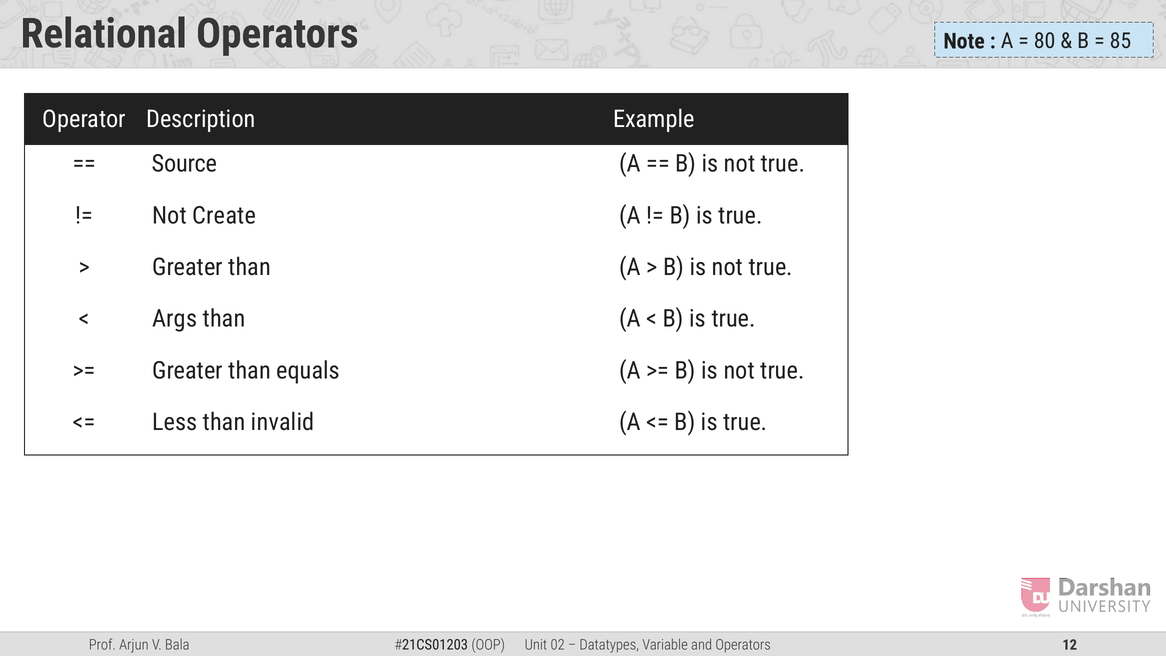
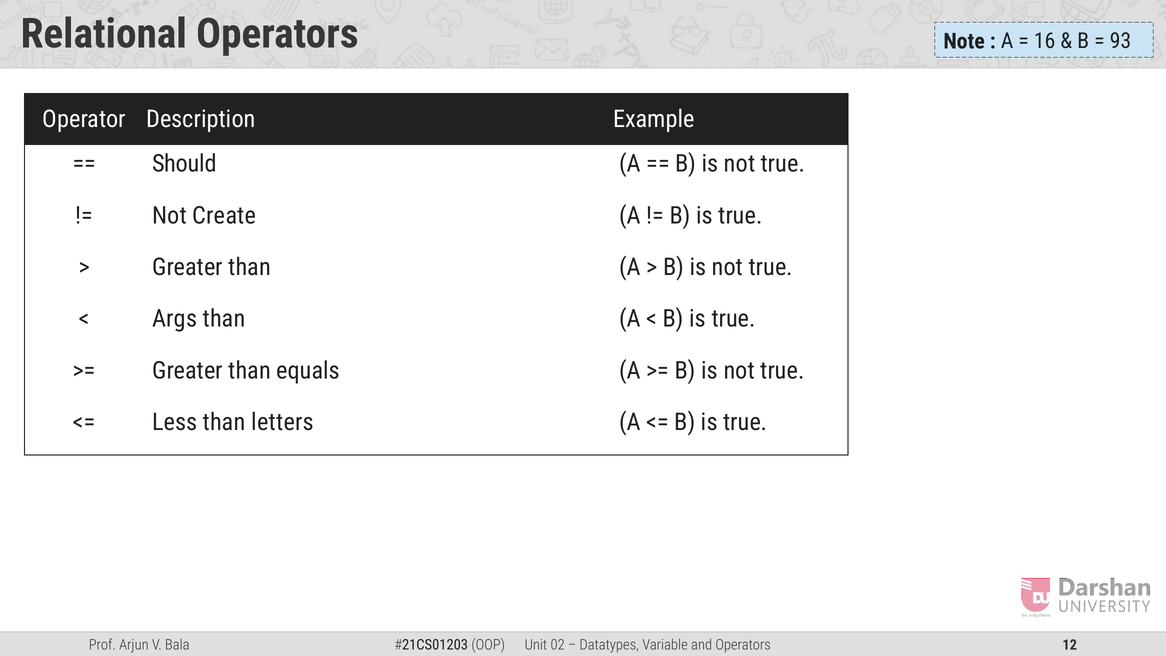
80: 80 -> 16 (1045, 41)
85: 85 -> 93 (1120, 41)
Source: Source -> Should (184, 164)
invalid: invalid -> letters (283, 422)
